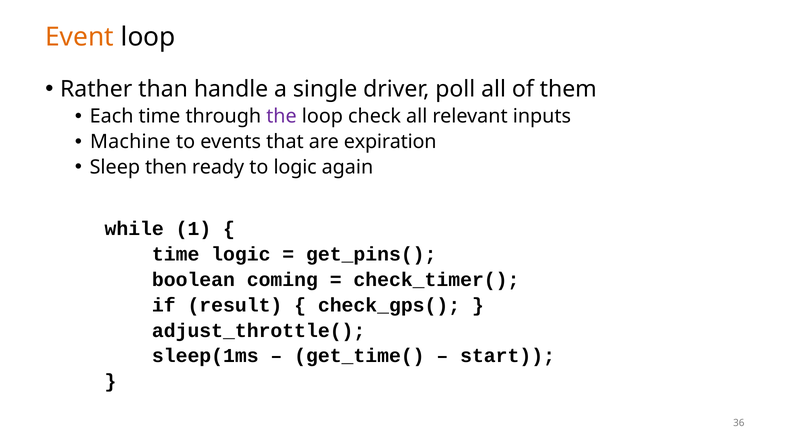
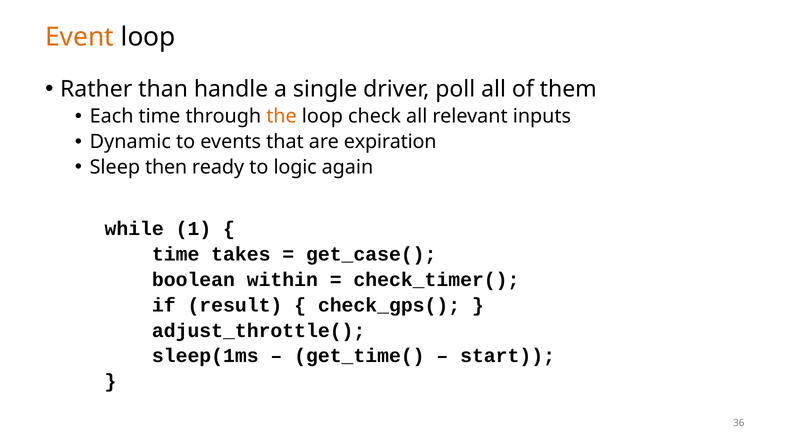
the colour: purple -> orange (281, 117)
Machine: Machine -> Dynamic (130, 142)
time logic: logic -> takes (241, 255)
get_pins(: get_pins( -> get_case( (371, 255)
coming: coming -> within (282, 280)
